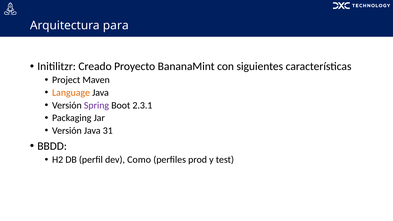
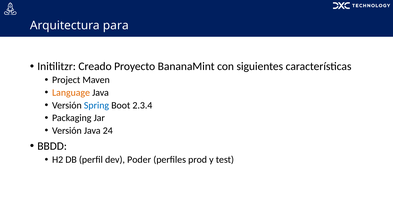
Spring colour: purple -> blue (96, 105)
2.3.1: 2.3.1 -> 2.3.4 (142, 105)
31: 31 -> 24 (108, 131)
Como: Como -> Poder (139, 160)
